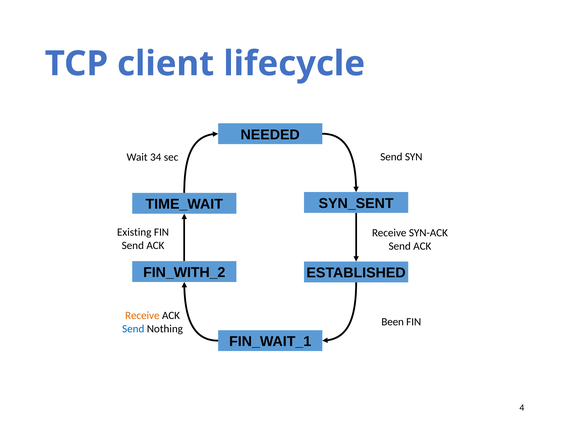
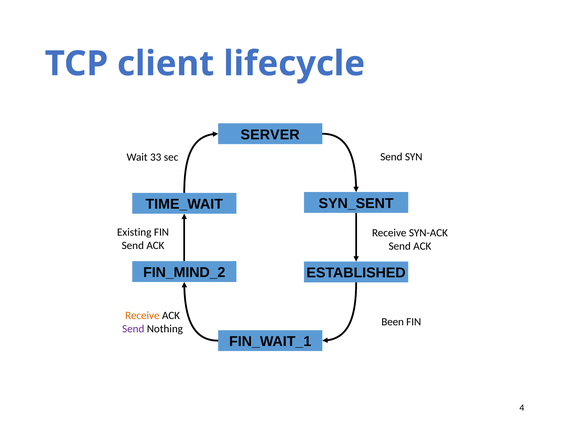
NEEDED: NEEDED -> SERVER (270, 135)
34: 34 -> 33 (156, 157)
FIN_WITH_2: FIN_WITH_2 -> FIN_MIND_2 (184, 272)
Send colour: blue -> purple (133, 329)
